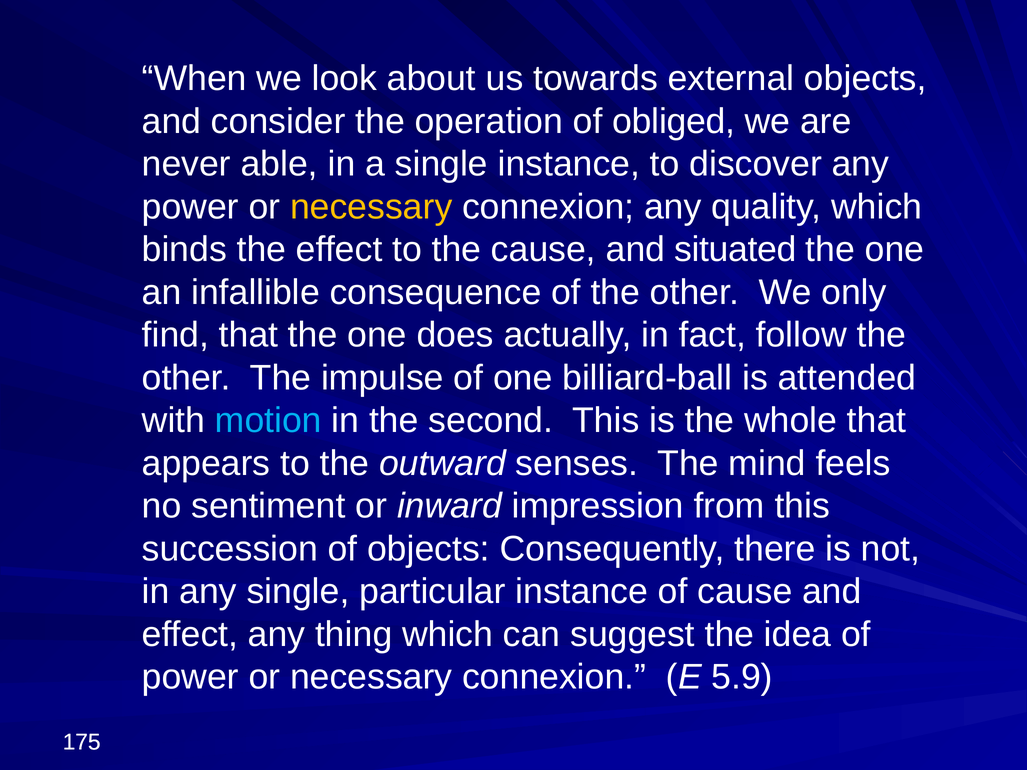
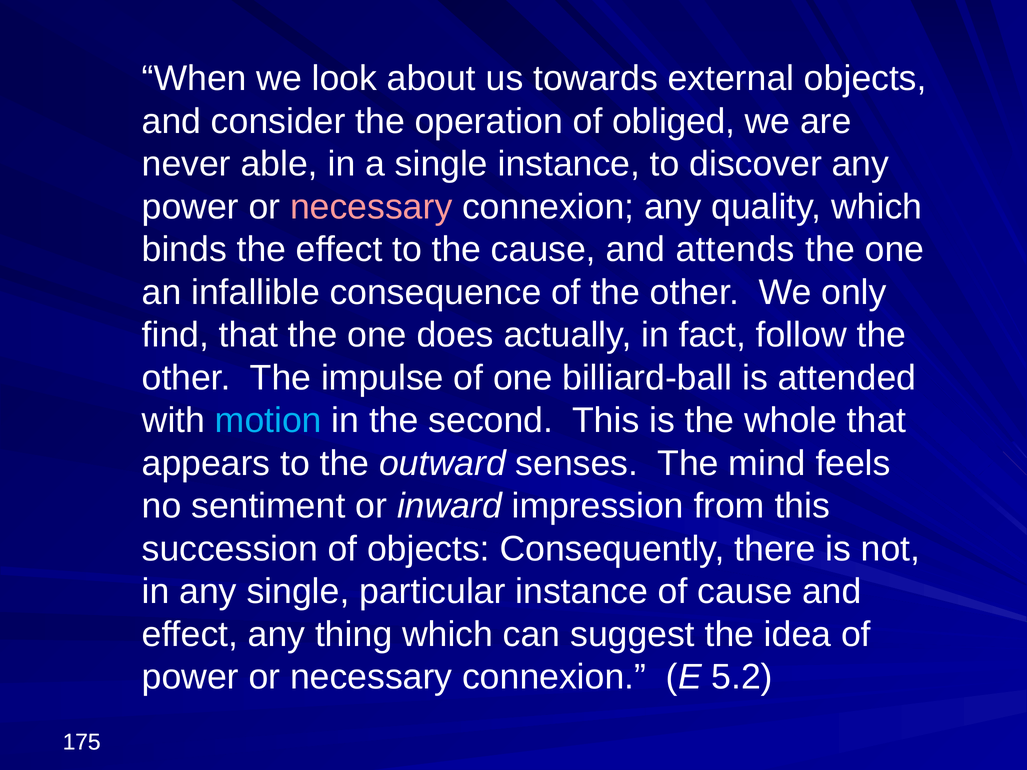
necessary colour: yellow -> pink (371, 207)
situated: situated -> attends (735, 250)
5.9: 5.9 -> 5.2 (742, 677)
